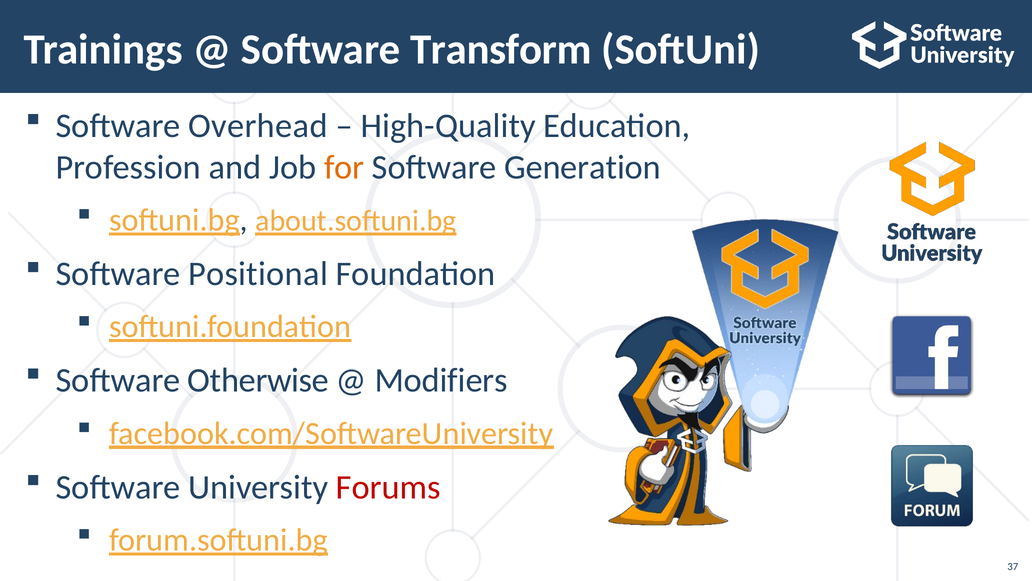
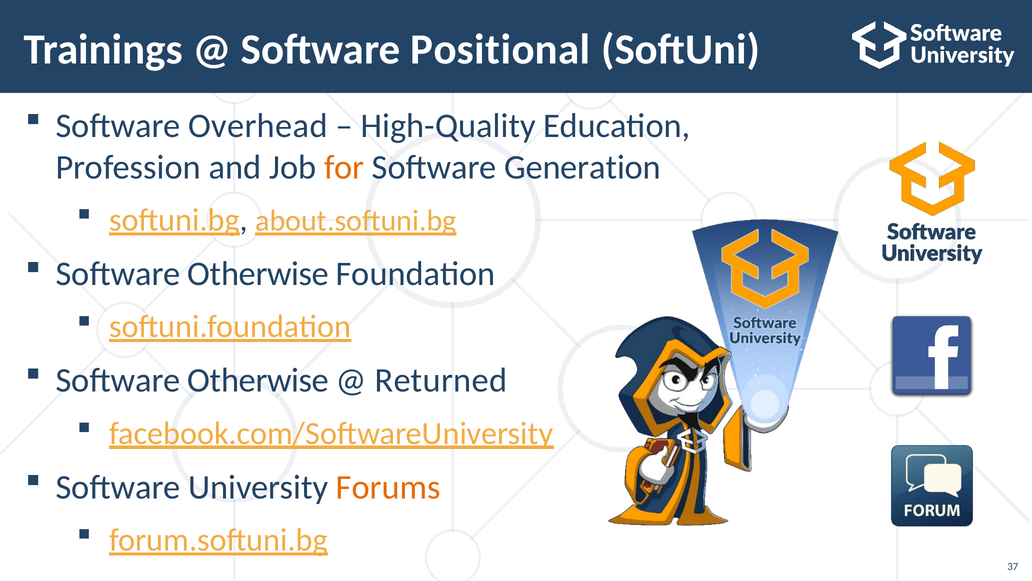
Transform: Transform -> Positional (500, 50)
Positional: Positional -> Otherwise (258, 274)
Modifiers: Modifiers -> Returned (441, 380)
Forums colour: red -> orange (388, 487)
